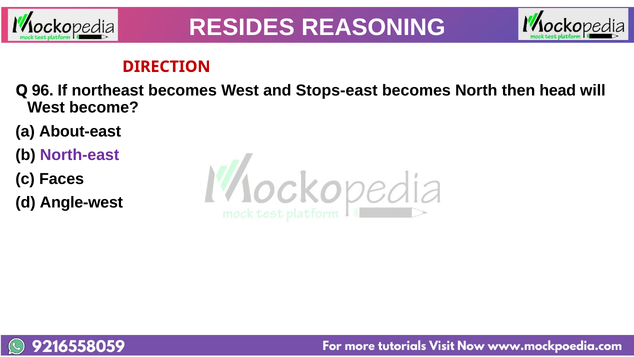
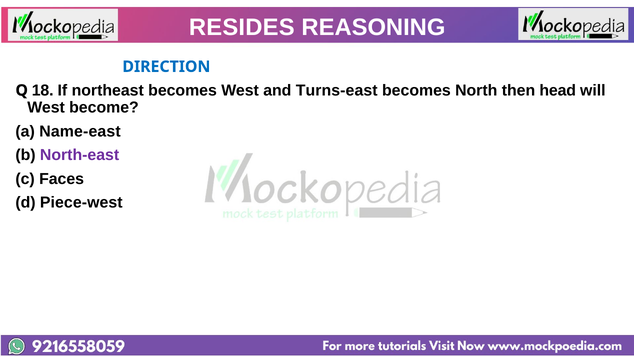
DIRECTION colour: red -> blue (166, 67)
96: 96 -> 18 (43, 90)
Stops-east: Stops-east -> Turns-east (337, 90)
About-east: About-east -> Name-east (80, 131)
Angle-west: Angle-west -> Piece-west (81, 202)
